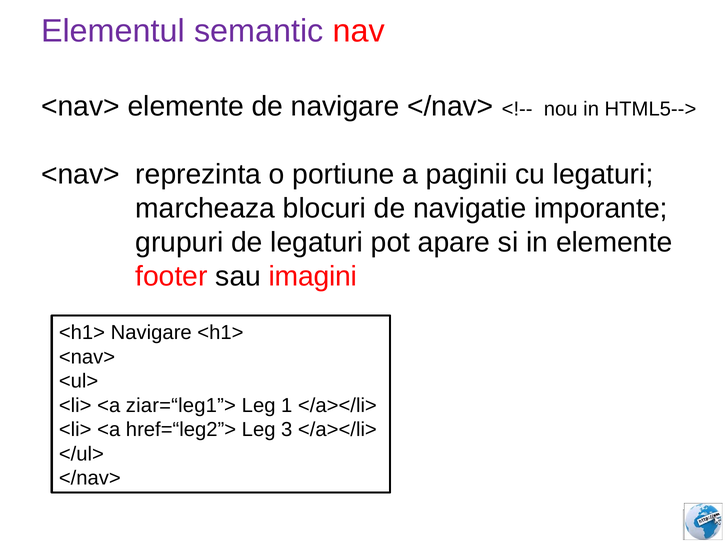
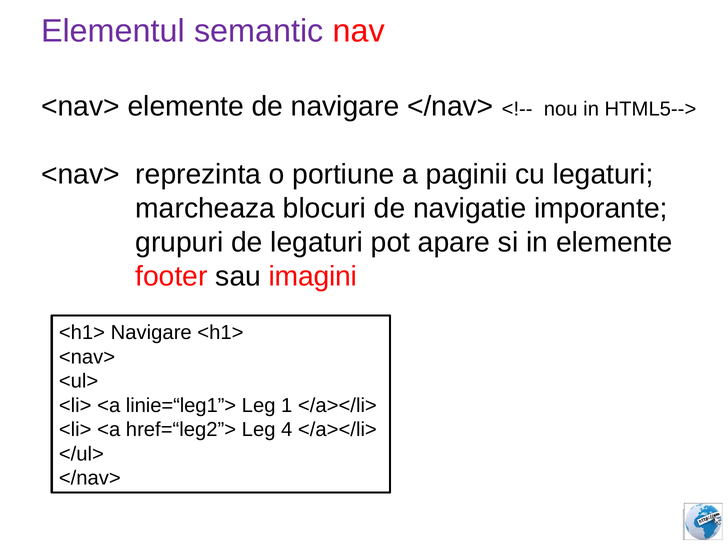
ziar=“leg1”>: ziar=“leg1”> -> linie=“leg1”> (181, 405)
3: 3 -> 4 (287, 430)
